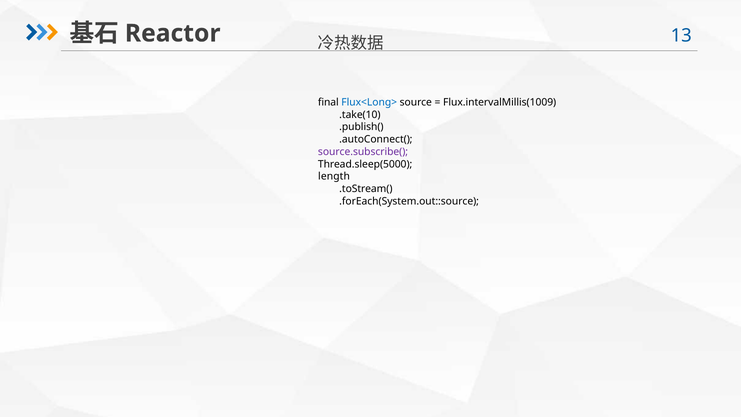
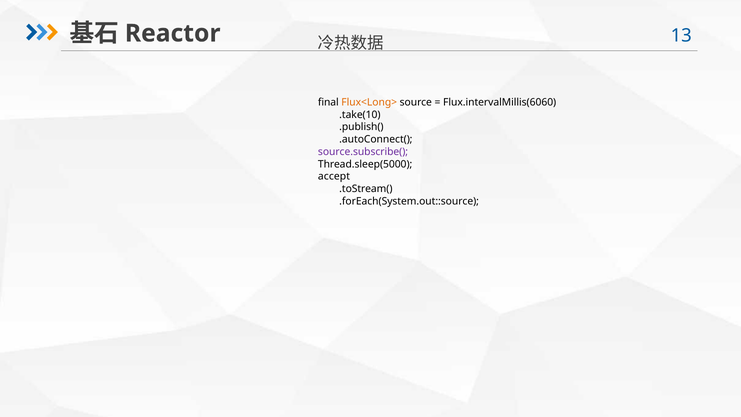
Flux<Long> colour: blue -> orange (369, 102)
Flux.intervalMillis(1009: Flux.intervalMillis(1009 -> Flux.intervalMillis(6060 (500, 102)
length: length -> accept (334, 177)
